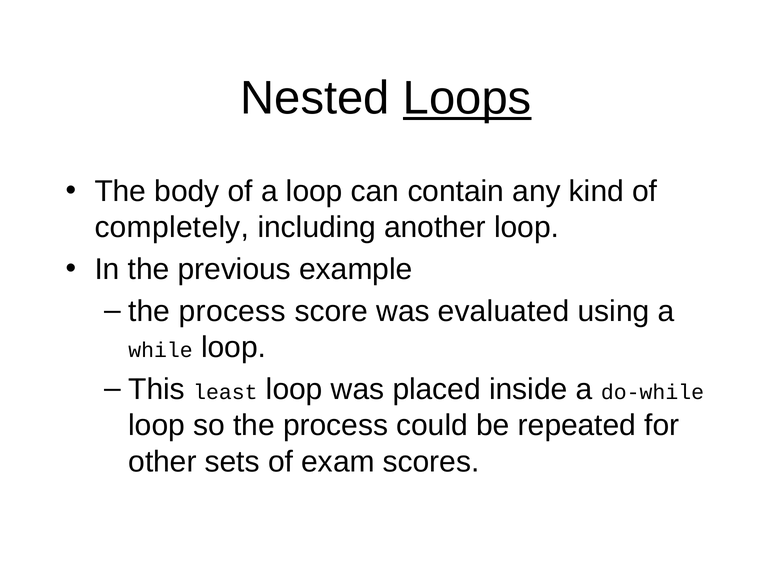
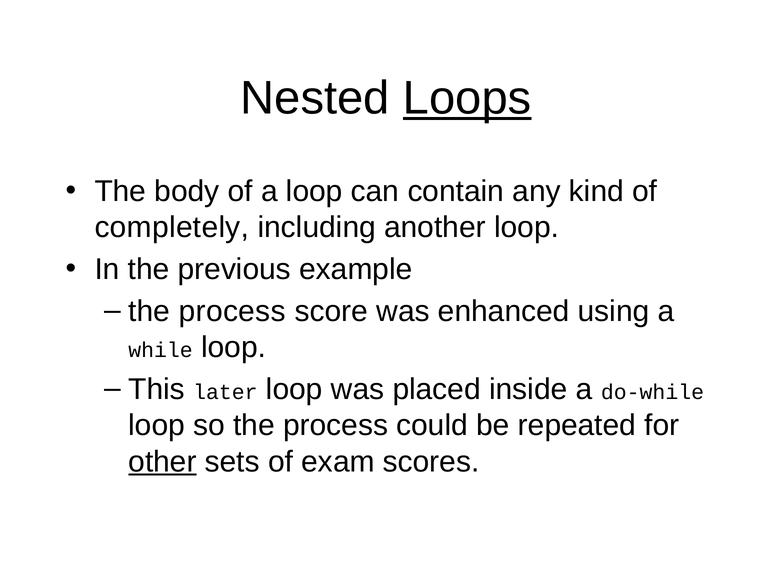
evaluated: evaluated -> enhanced (504, 311)
least: least -> later (225, 392)
other underline: none -> present (162, 462)
